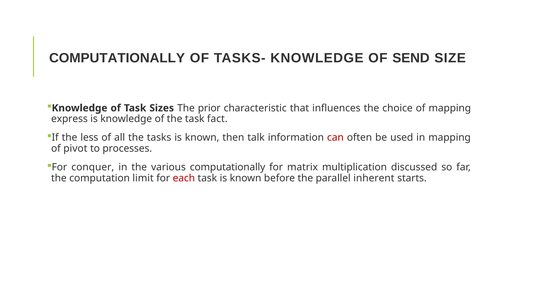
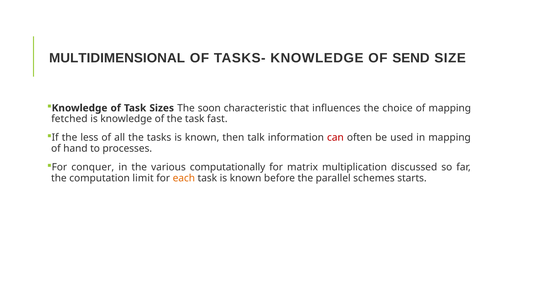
COMPUTATIONALLY: COMPUTATIONALLY -> MULTIDIMENSIONAL (117, 58)
prior: prior -> soon (209, 108)
express: express -> fetched (69, 119)
fact: fact -> fast (217, 119)
pivot: pivot -> hand (75, 149)
each colour: red -> orange (184, 178)
inherent: inherent -> schemes (374, 178)
